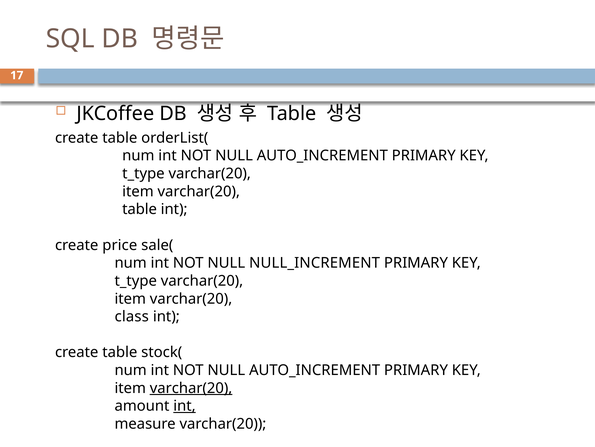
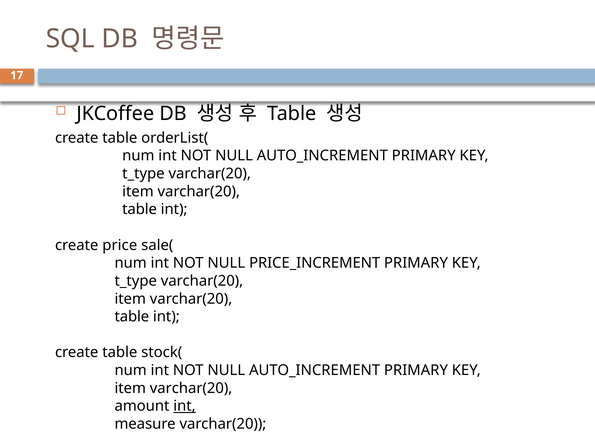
NULL_INCREMENT: NULL_INCREMENT -> PRICE_INCREMENT (315, 263)
class: class -> table (132, 316)
varchar(20 underline: present -> none (191, 388)
